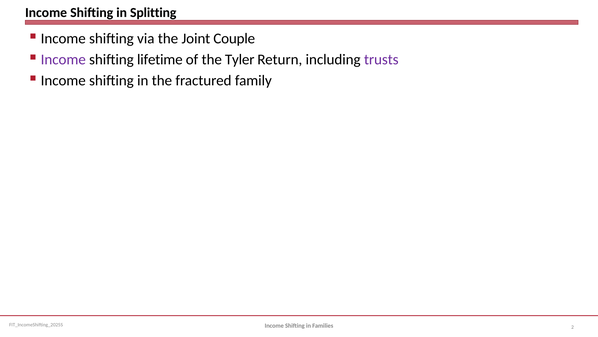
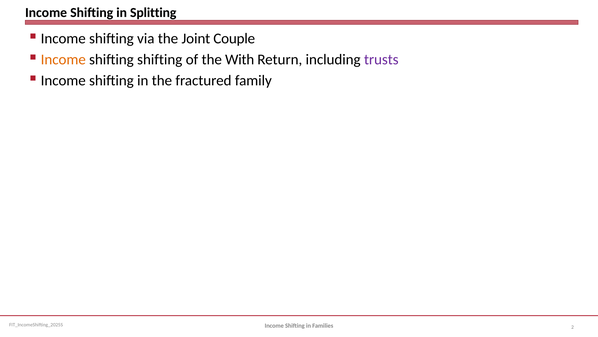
Income colour: purple -> orange (63, 59)
shifting lifetime: lifetime -> shifting (160, 59)
Tyler: Tyler -> With (240, 59)
